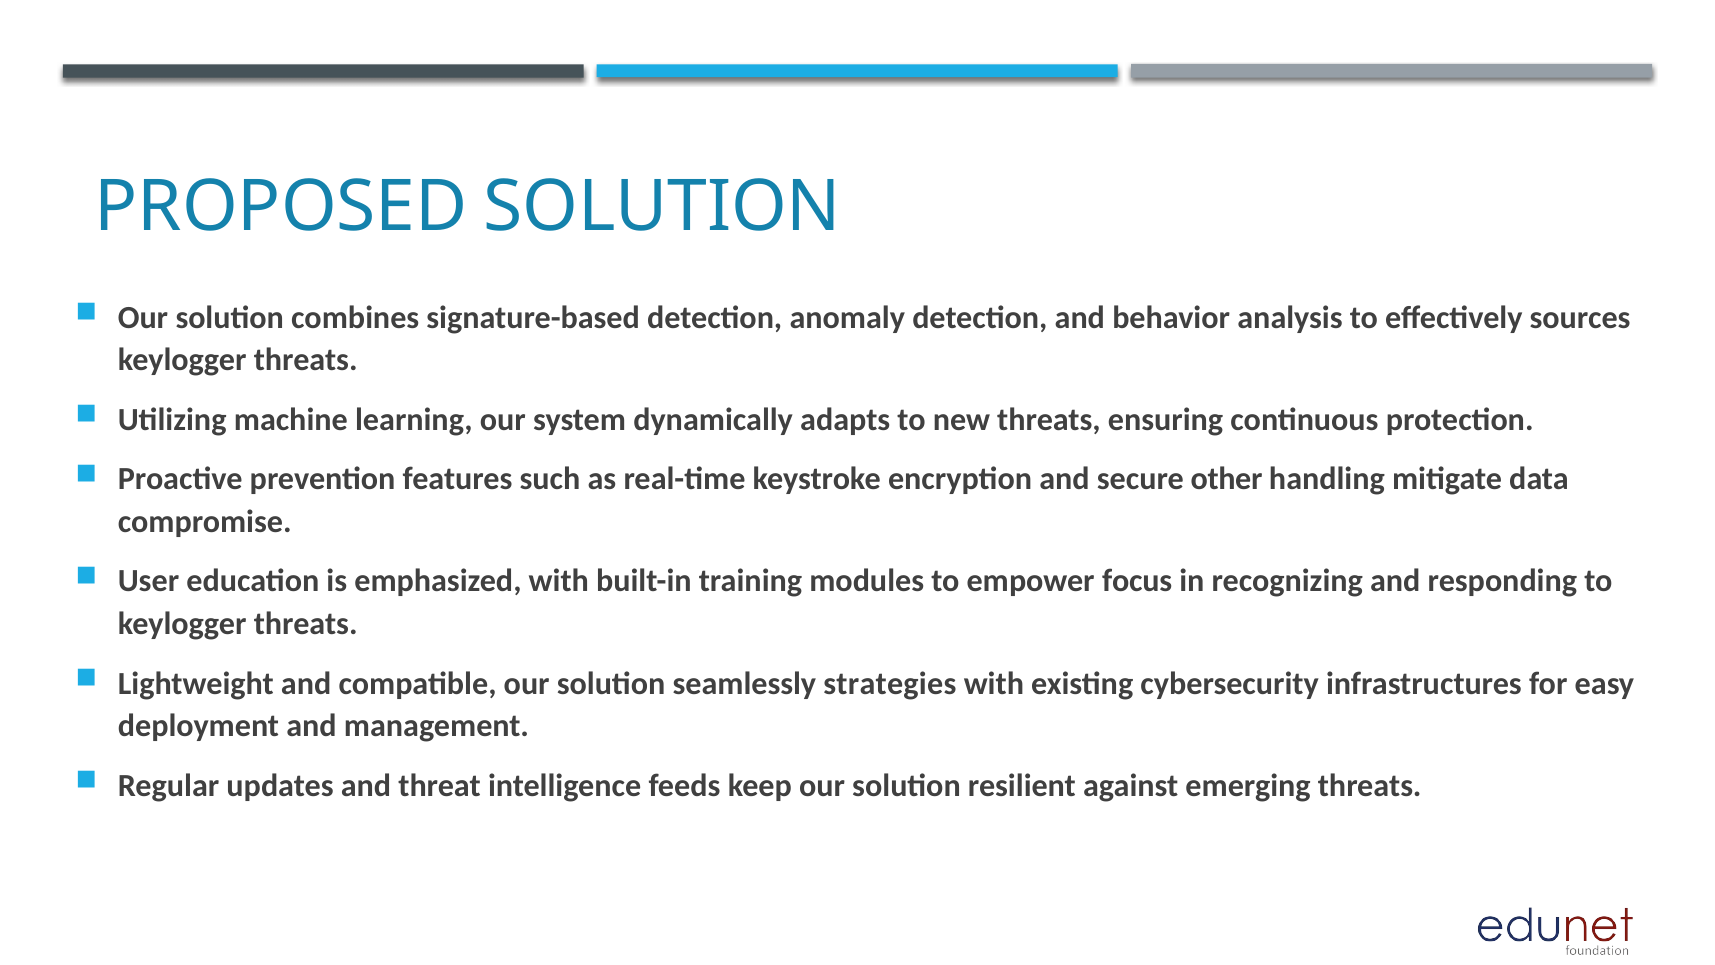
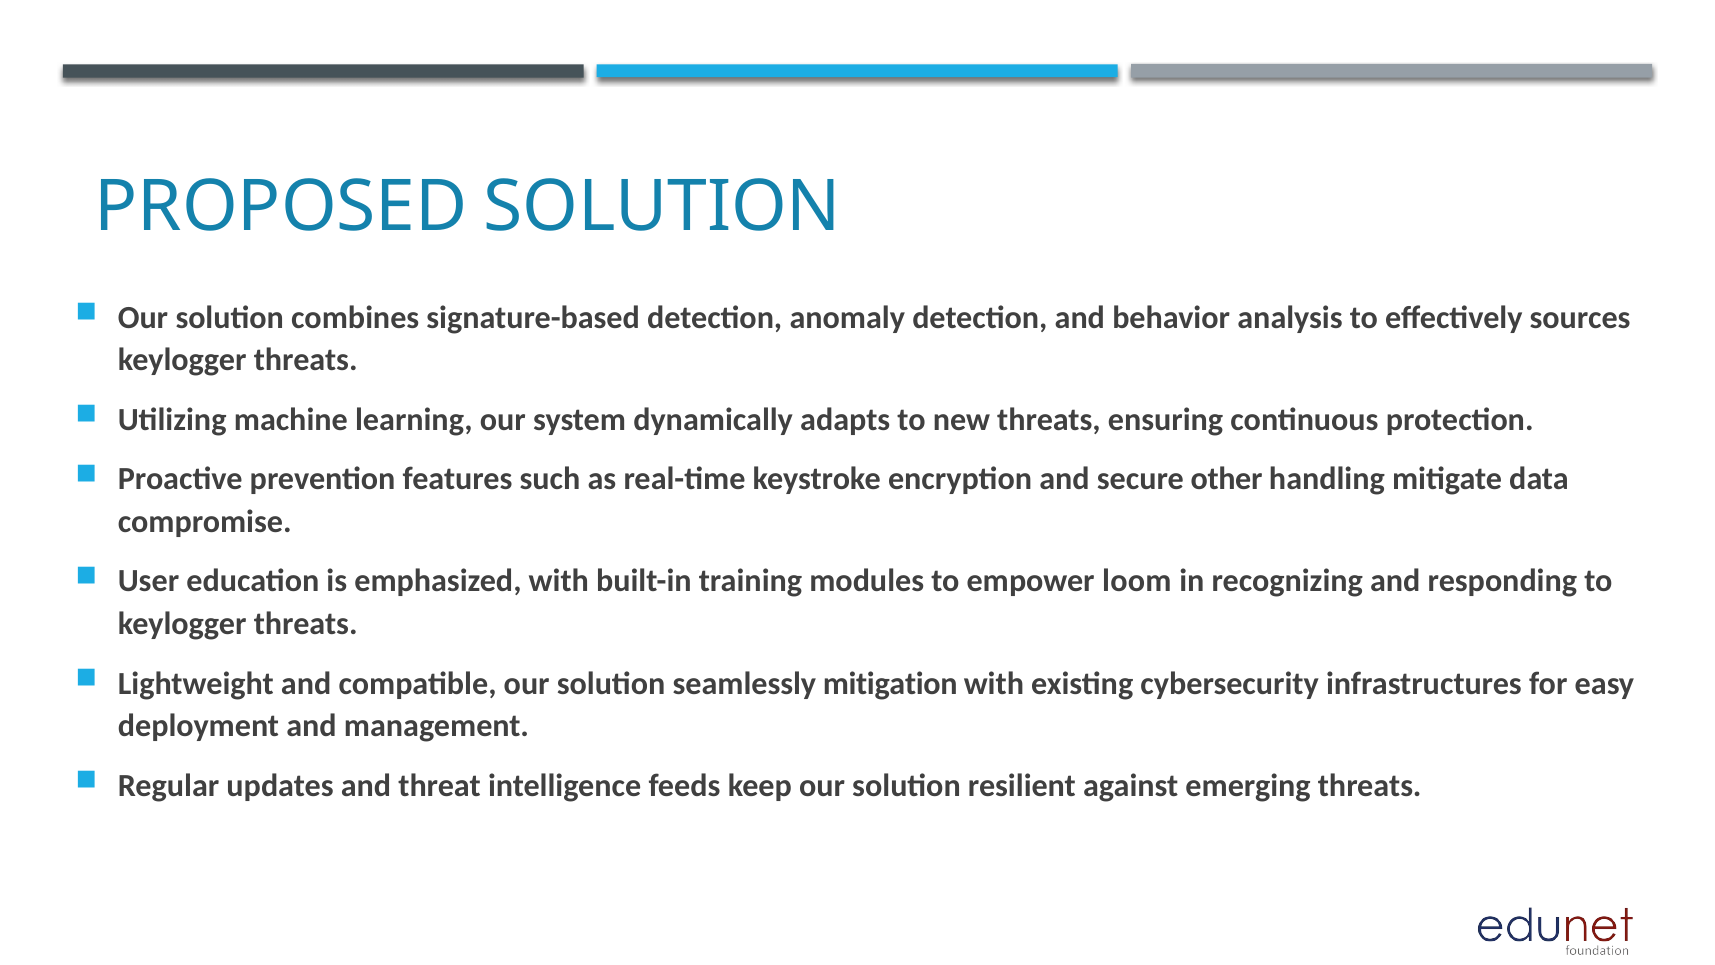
focus: focus -> loom (1137, 581)
strategies: strategies -> mitigation (890, 683)
